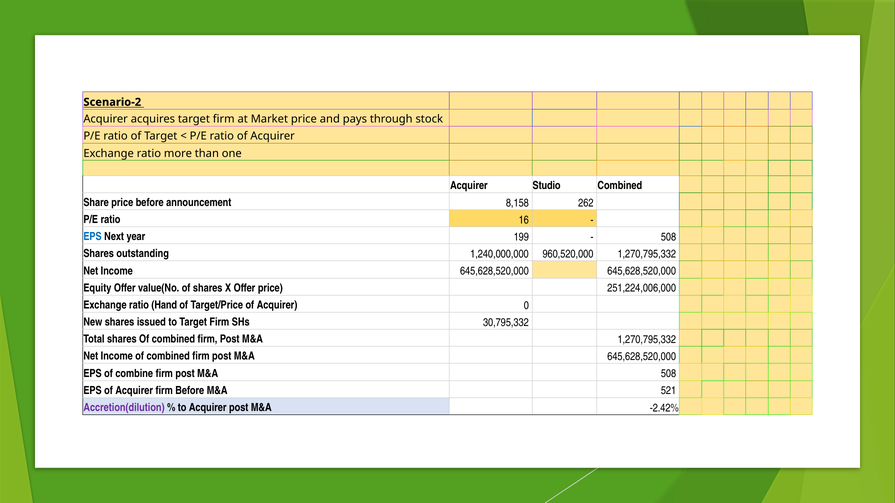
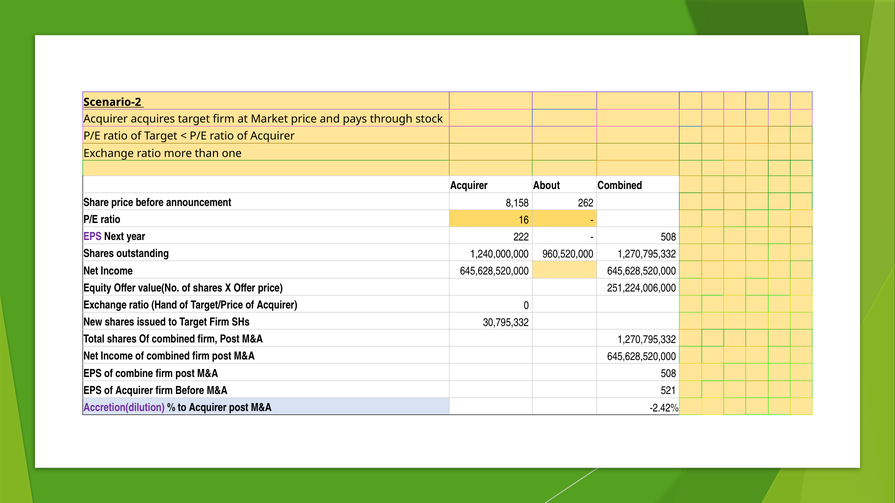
Studio: Studio -> About (546, 186)
EPS colour: blue -> purple (93, 237)
199: 199 -> 222 (521, 237)
